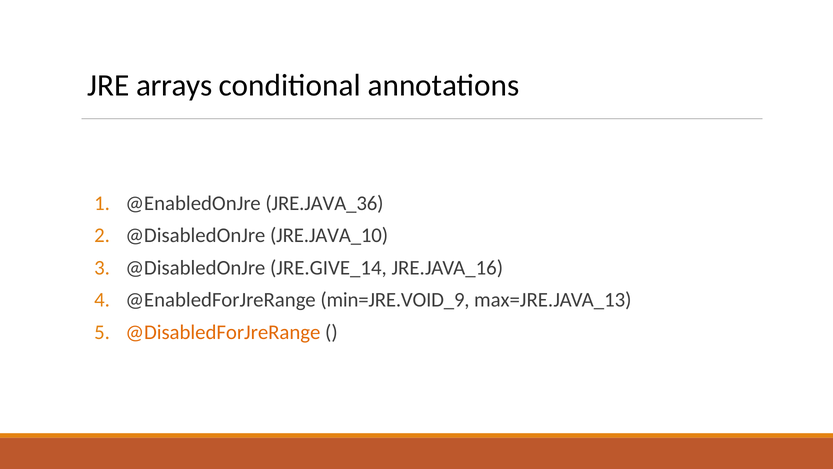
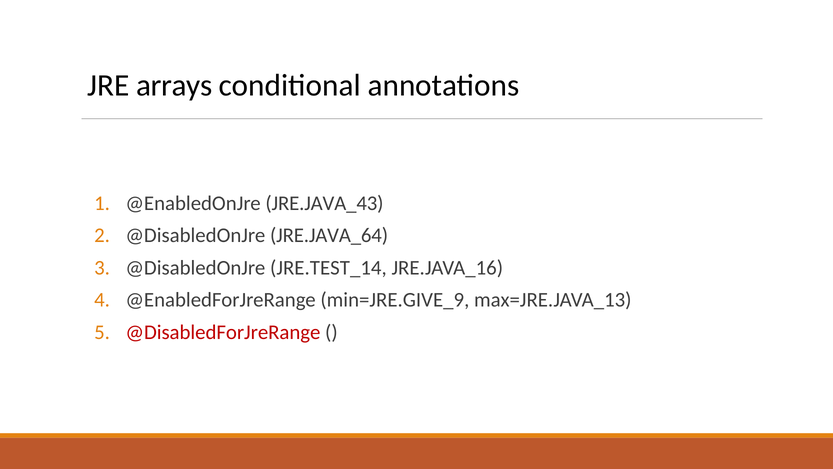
JRE.JAVA_36: JRE.JAVA_36 -> JRE.JAVA_43 (324, 203)
JRE.JAVA_10: JRE.JAVA_10 -> JRE.JAVA_64 (329, 235)
JRE.GIVE_14: JRE.GIVE_14 -> JRE.TEST_14 (328, 268)
min=JRE.VOID_9: min=JRE.VOID_9 -> min=JRE.GIVE_9 (395, 300)
@DisabledForJreRange colour: orange -> red (223, 332)
